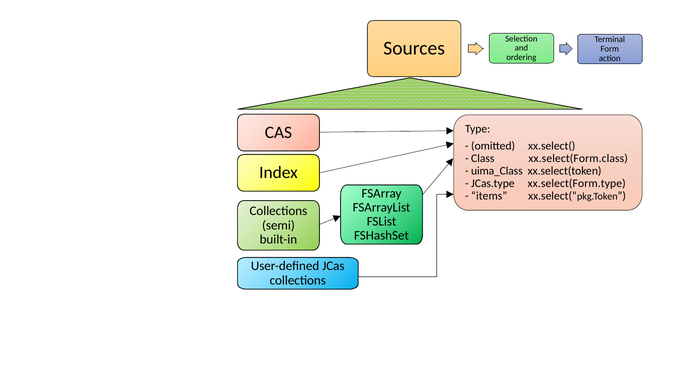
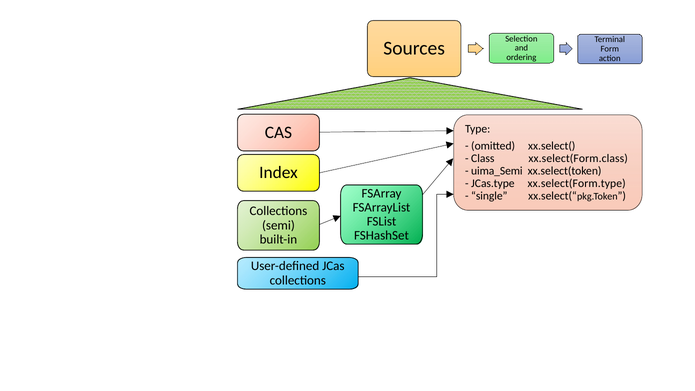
uima_Class: uima_Class -> uima_Semi (497, 171)
items: items -> single (489, 196)
